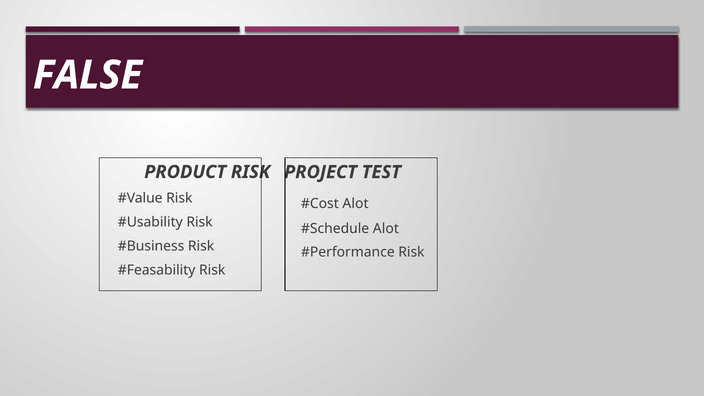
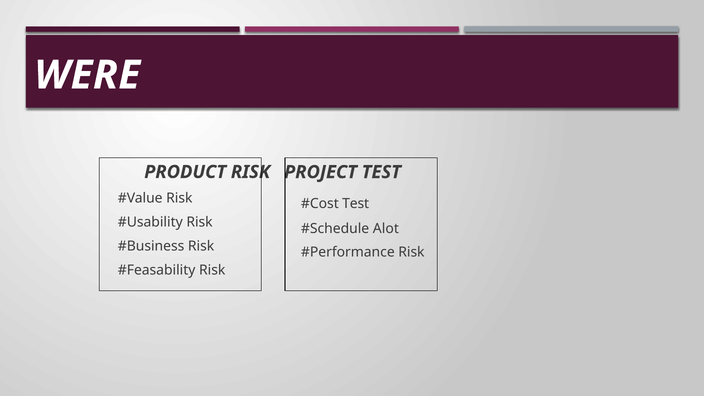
FALSE: FALSE -> WERE (87, 75)
Alot: Alot -> Test (356, 204)
